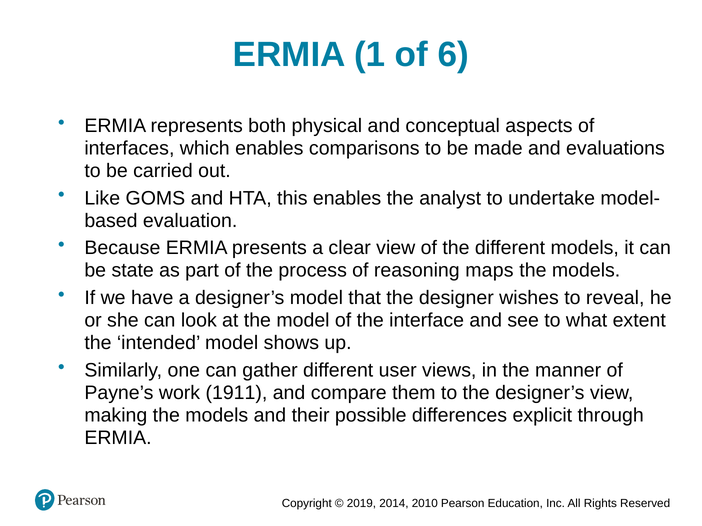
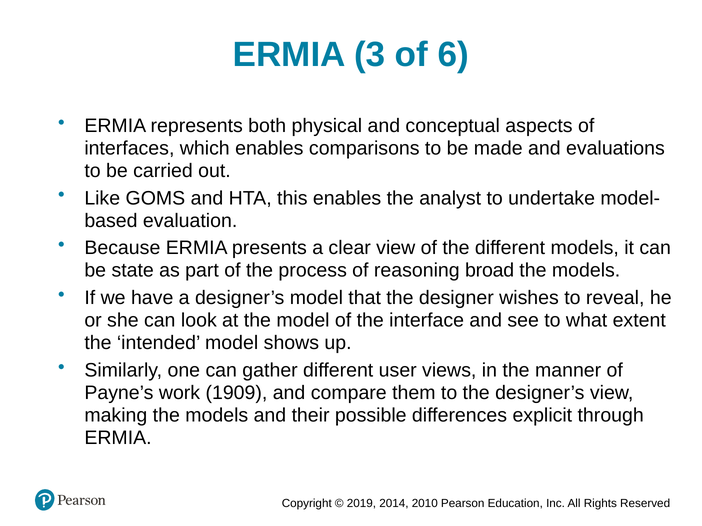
1: 1 -> 3 (370, 55)
maps: maps -> broad (490, 271)
1911: 1911 -> 1909 (236, 393)
